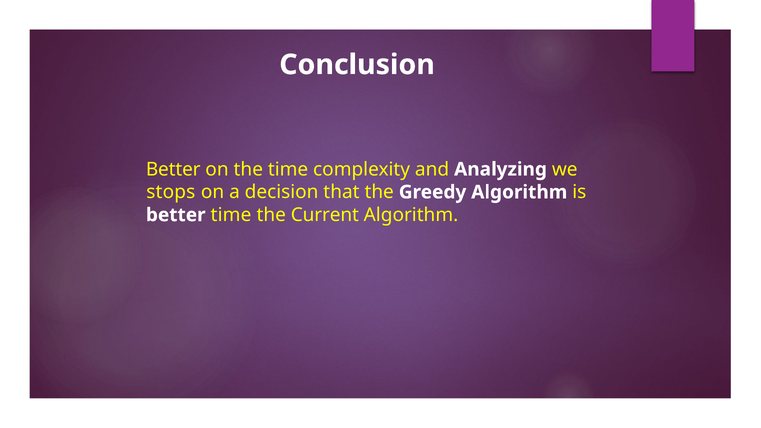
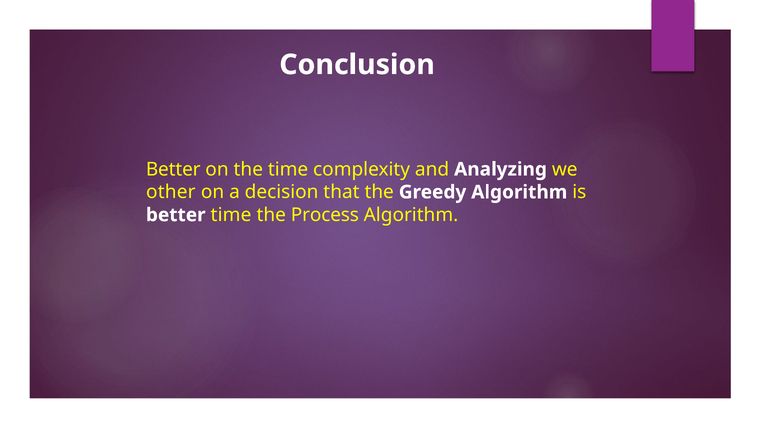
stops: stops -> other (171, 192)
Current: Current -> Process (325, 215)
